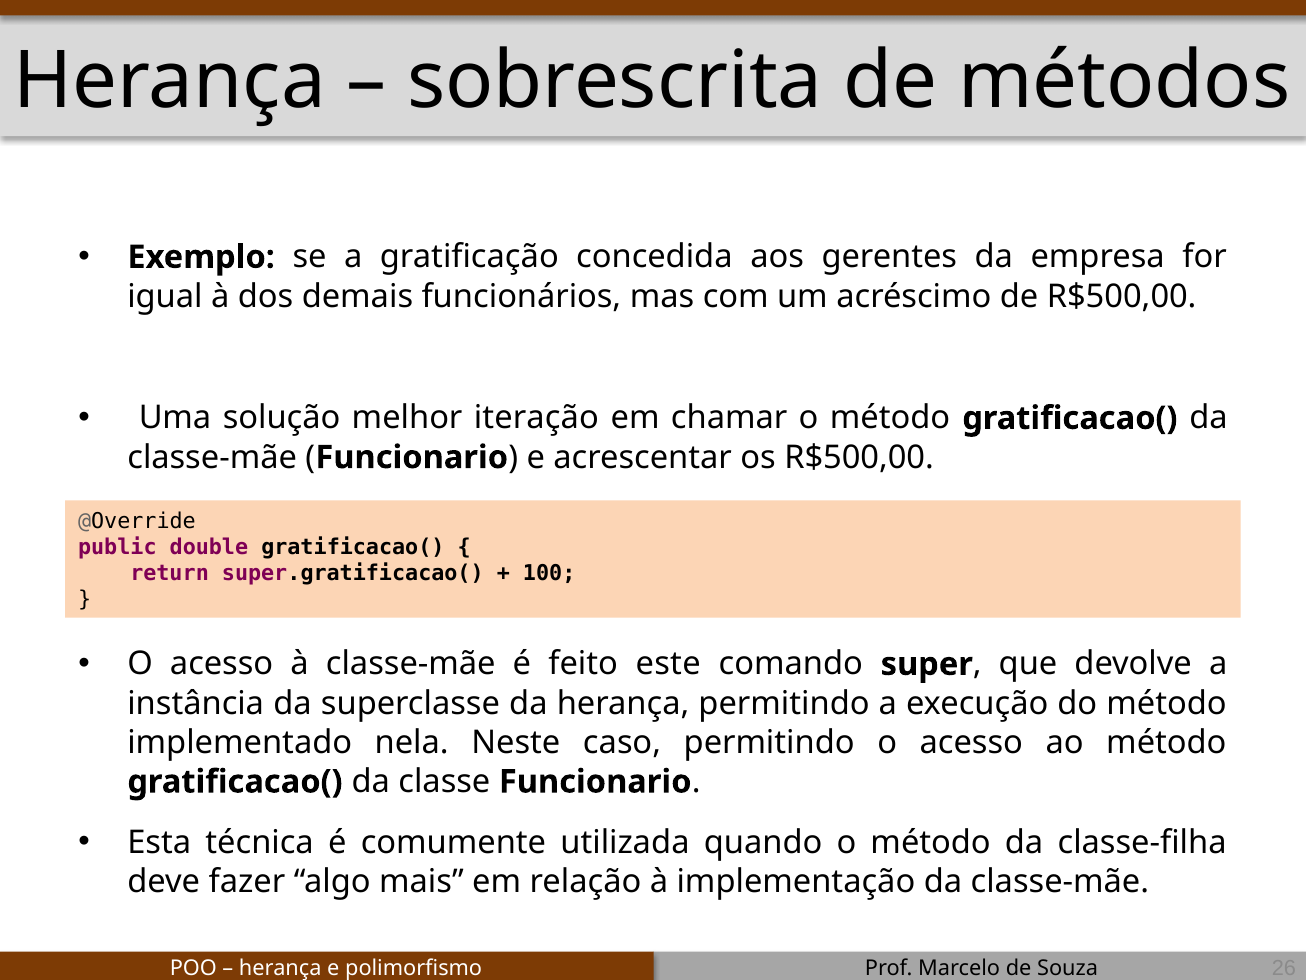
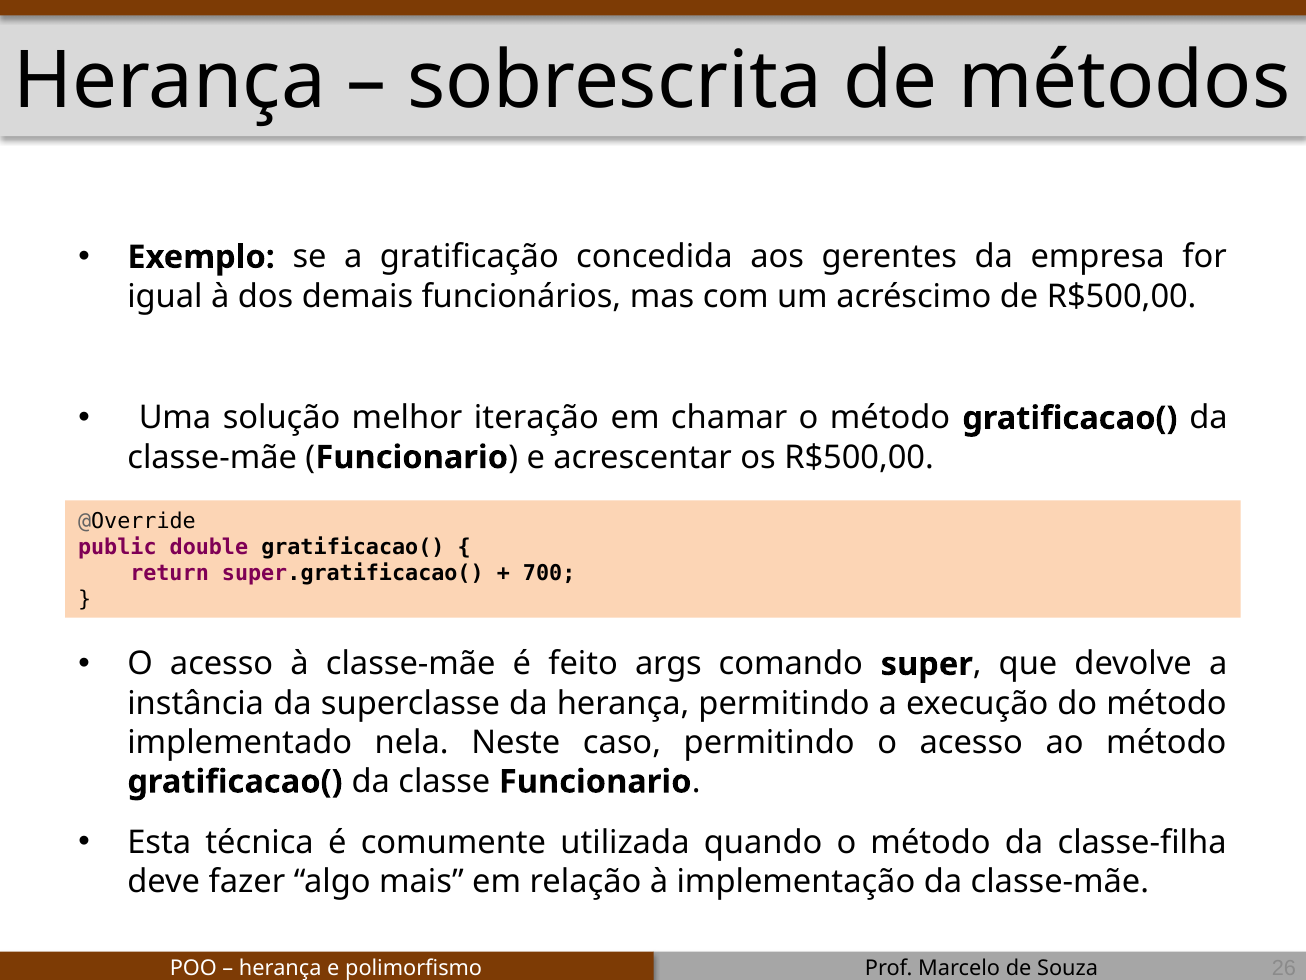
100: 100 -> 700 (549, 573)
este: este -> args (668, 664)
